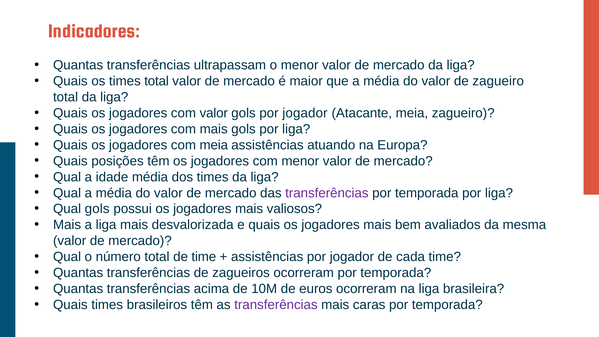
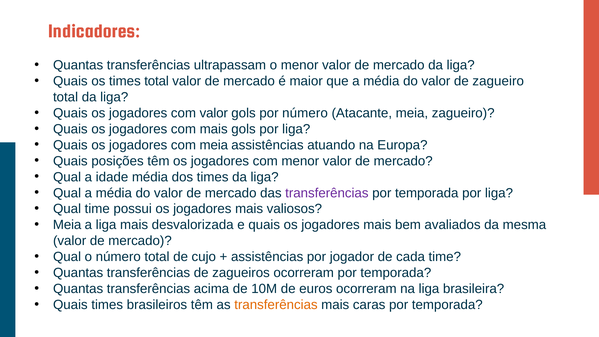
gols por jogador: jogador -> número (305, 113)
Qual gols: gols -> time (97, 209)
Mais: Mais -> Meia (67, 225)
de time: time -> cujo (204, 257)
transferências colour: purple -> orange (276, 305)
